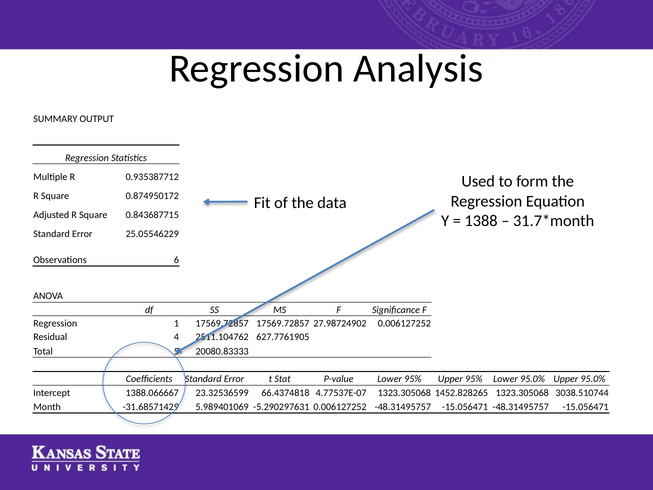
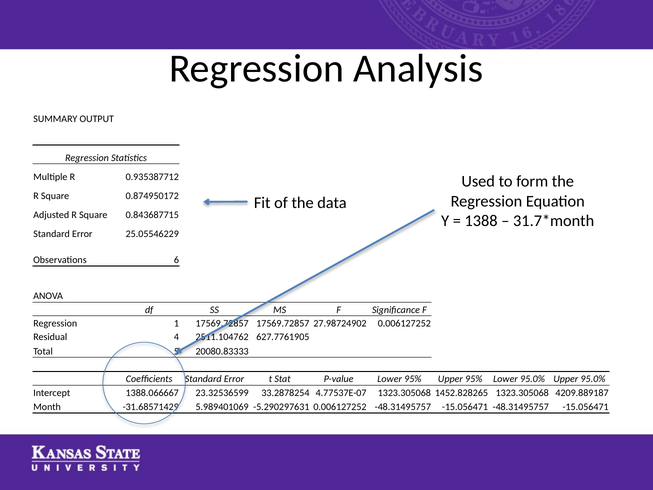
66.4374818: 66.4374818 -> 33.2878254 (285, 393)
3038.510744: 3038.510744 -> 4209.889187 (582, 393)
